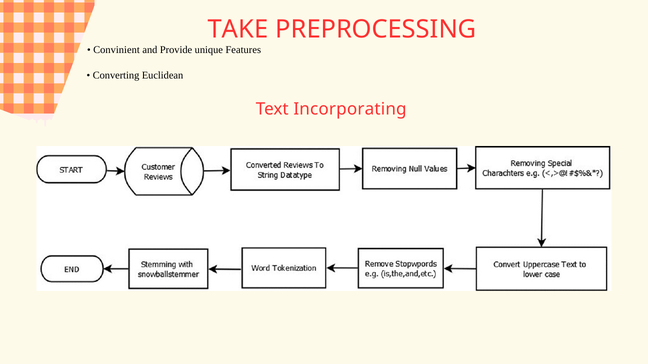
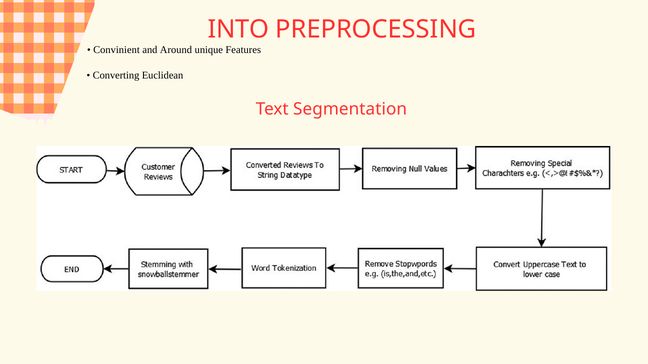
TAKE: TAKE -> INTO (238, 29)
Provide: Provide -> Around (176, 50)
Incorporating: Incorporating -> Segmentation (350, 109)
